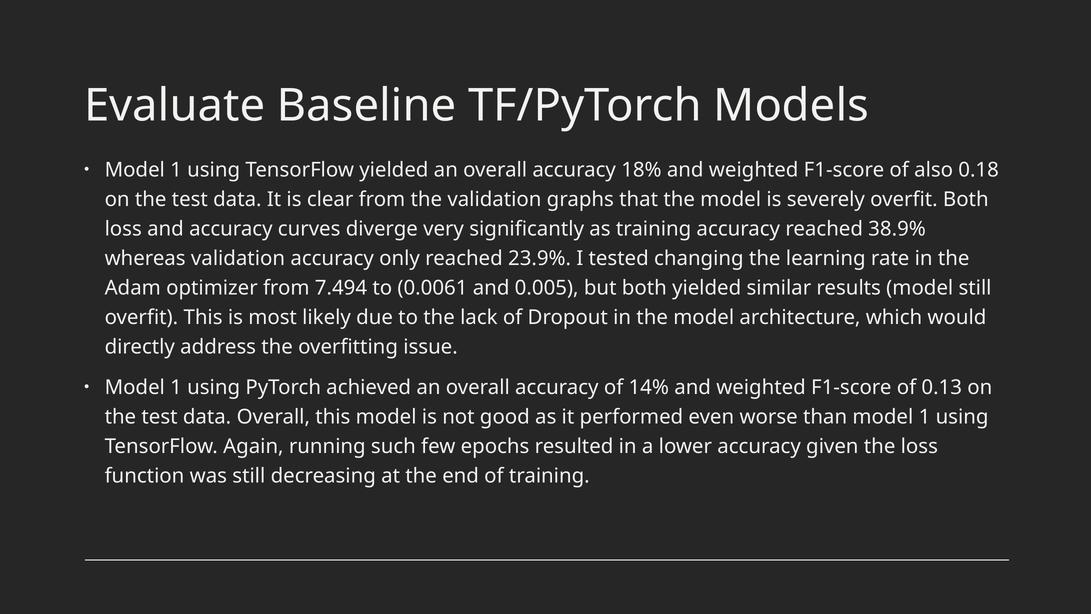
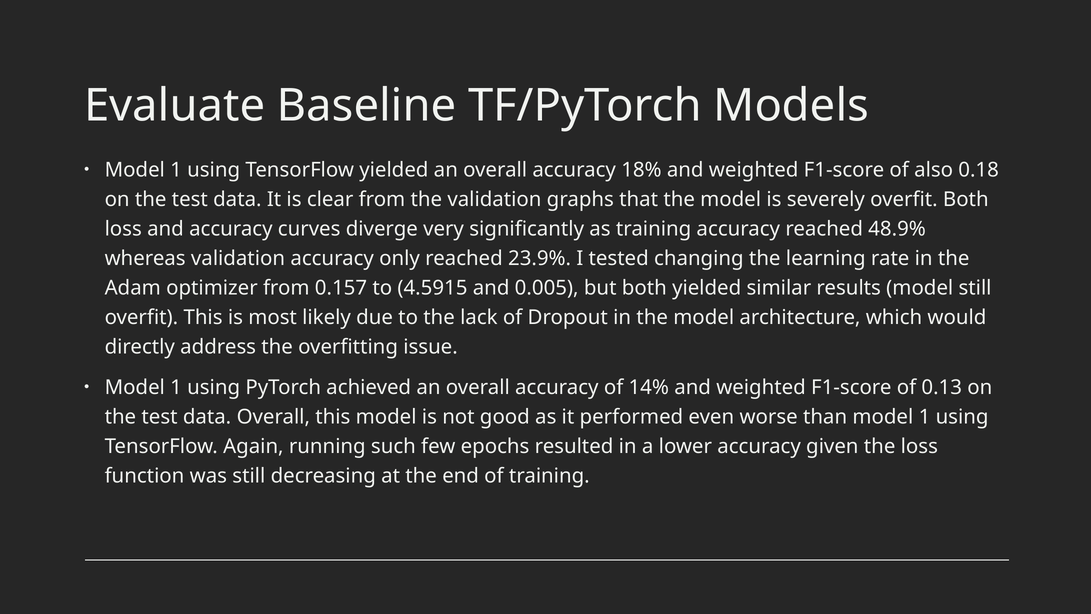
38.9%: 38.9% -> 48.9% (897, 229)
7.494: 7.494 -> 0.157 (341, 288)
0.0061: 0.0061 -> 4.5915 (432, 288)
